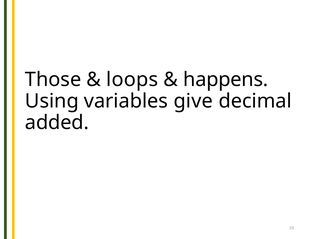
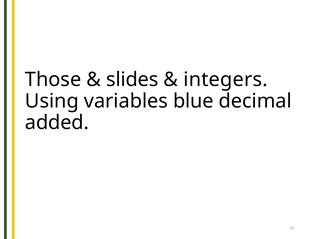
loops: loops -> slides (132, 80)
happens: happens -> integers (226, 80)
give: give -> blue (193, 101)
